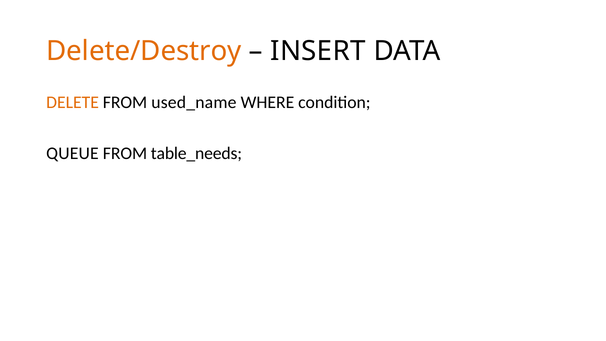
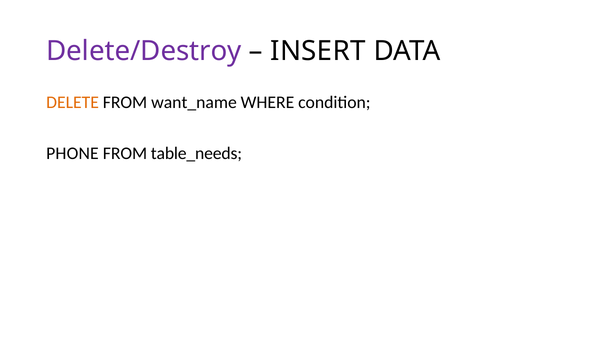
Delete/Destroy colour: orange -> purple (144, 51)
used_name: used_name -> want_name (194, 102)
QUEUE: QUEUE -> PHONE (72, 153)
